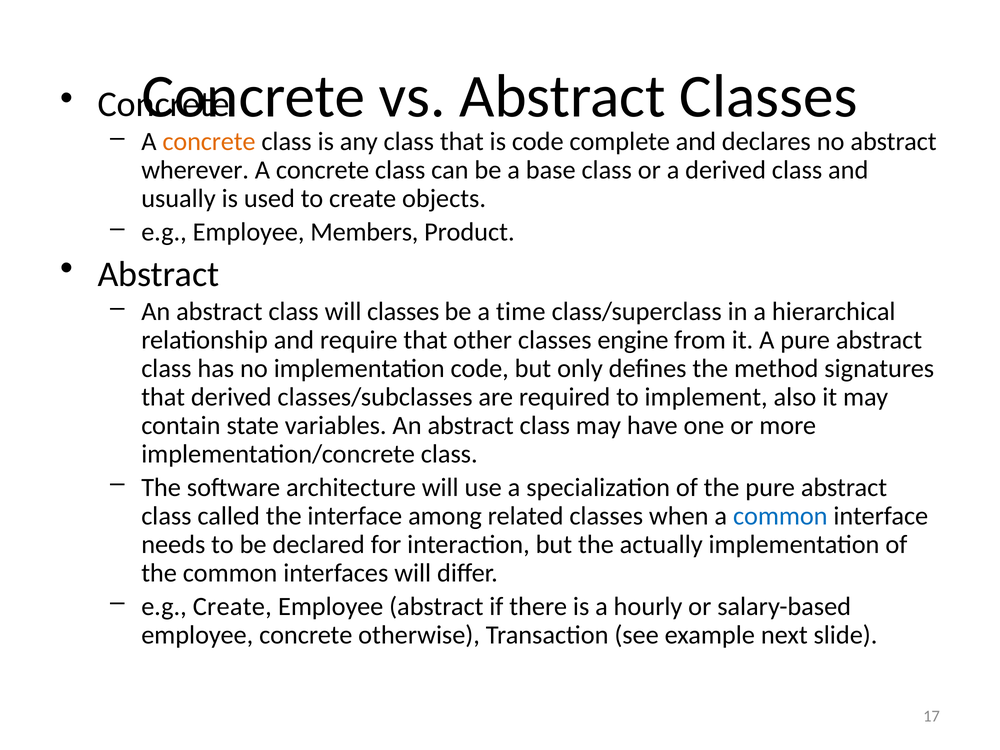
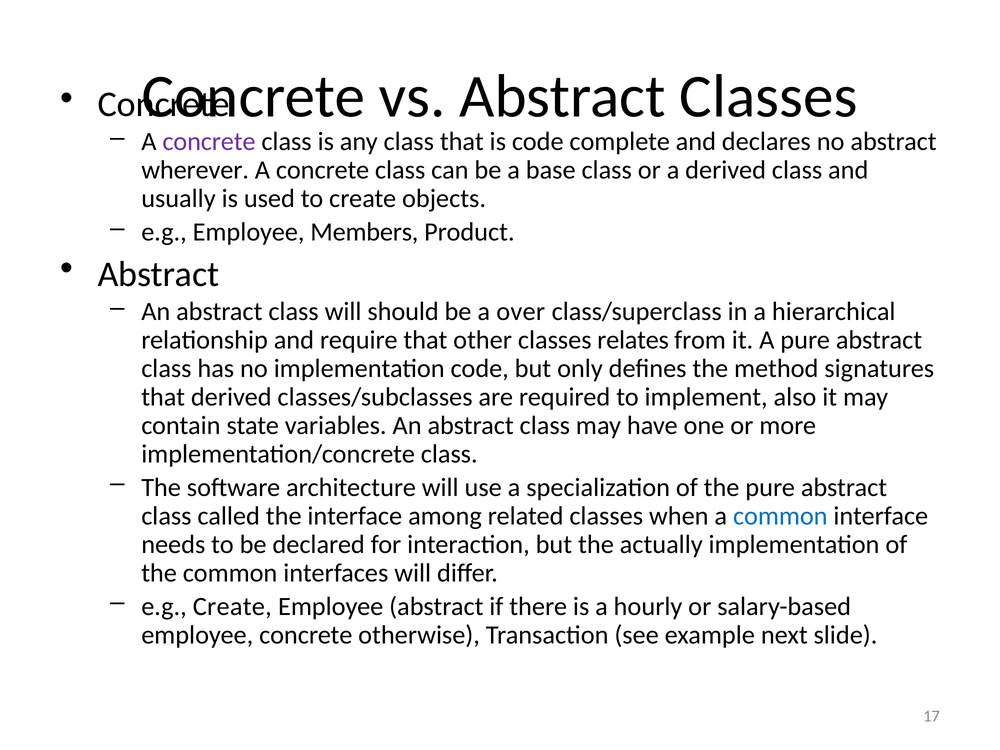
concrete colour: orange -> purple (209, 142)
will classes: classes -> should (403, 312)
time: time -> over (521, 312)
engine: engine -> relates (633, 340)
